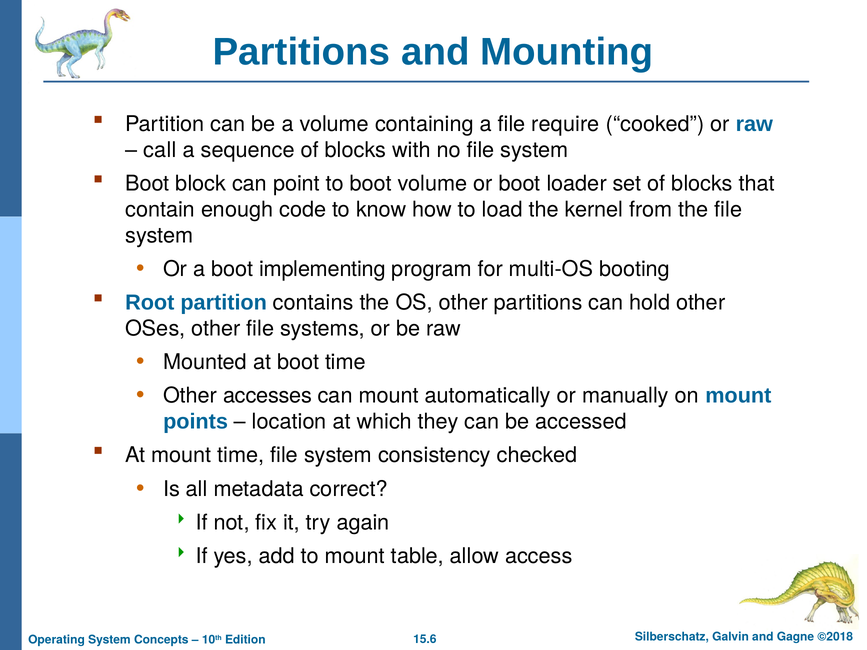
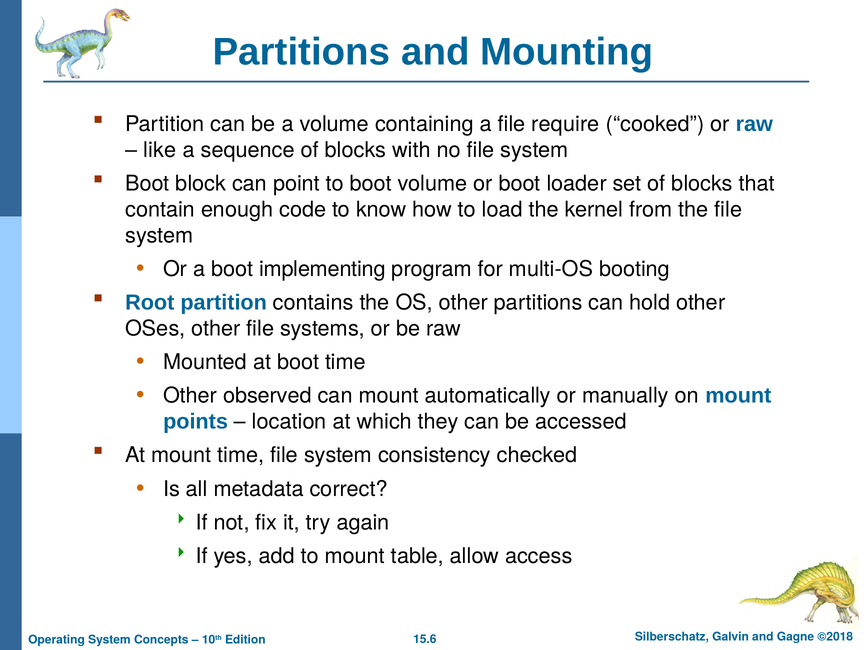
call: call -> like (160, 150)
accesses: accesses -> observed (267, 396)
